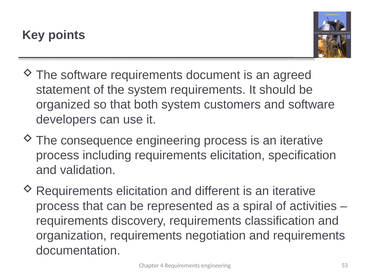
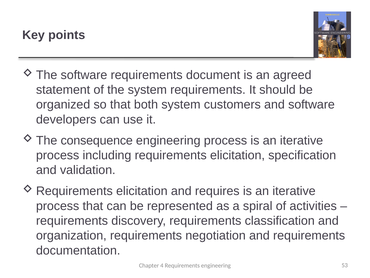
different: different -> requires (217, 191)
